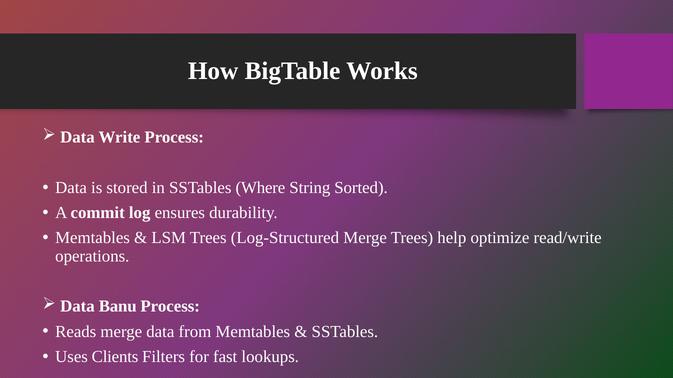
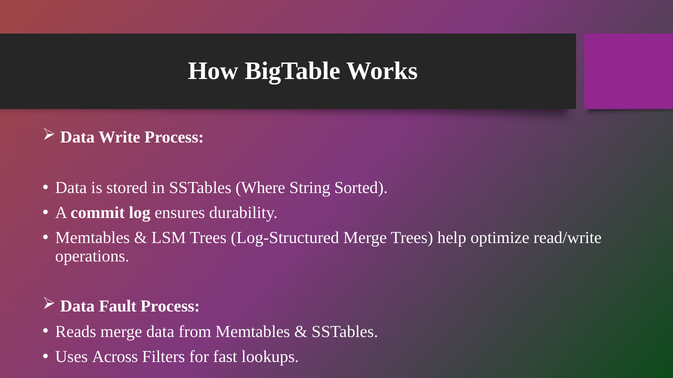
Banu: Banu -> Fault (118, 307)
Clients: Clients -> Across (115, 357)
